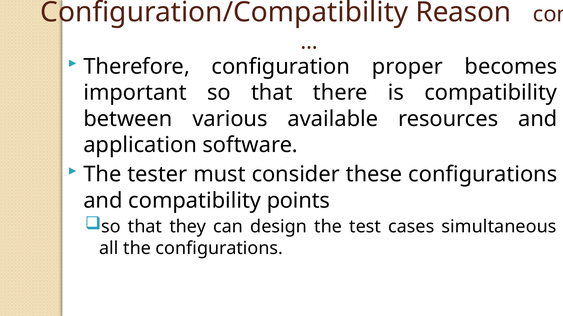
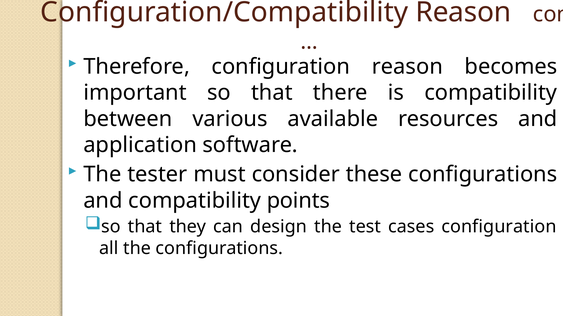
configuration proper: proper -> reason (407, 67)
cases simultaneous: simultaneous -> configuration (499, 227)
